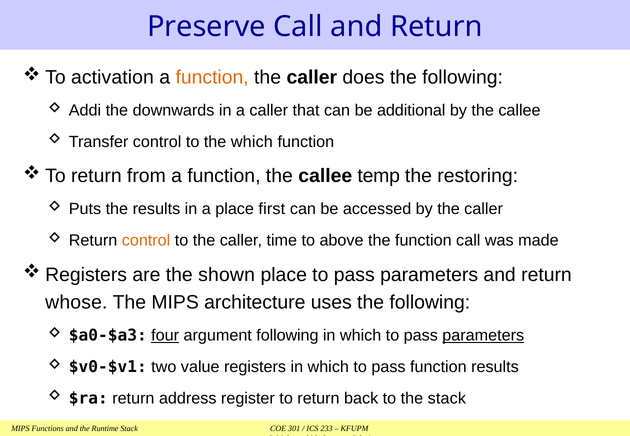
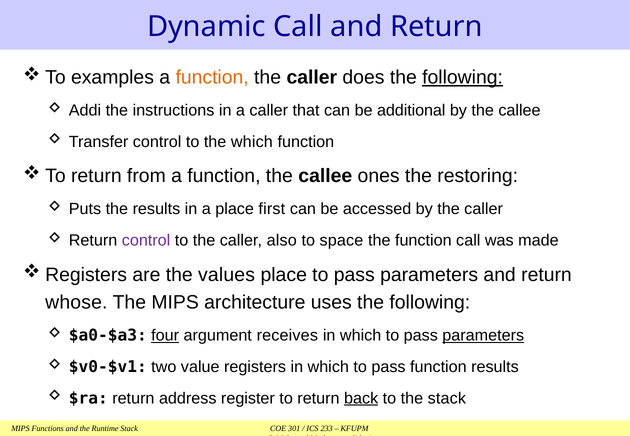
Preserve: Preserve -> Dynamic (206, 27)
activation: activation -> examples (112, 77)
following underline: none -> present (463, 77)
downwards: downwards -> instructions (174, 110)
temp: temp -> ones (379, 176)
control colour: orange -> purple (146, 240)
time: time -> also (282, 240)
above: above -> space (341, 240)
shown: shown -> values (227, 275)
argument following: following -> receives (287, 336)
back underline: none -> present (361, 398)
